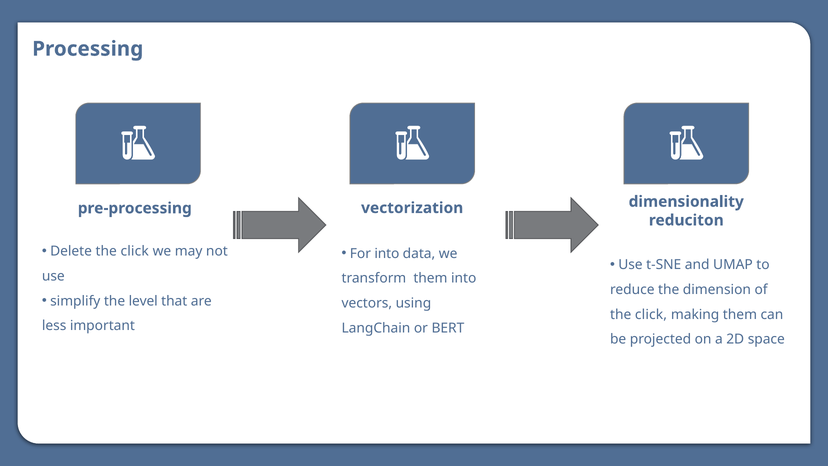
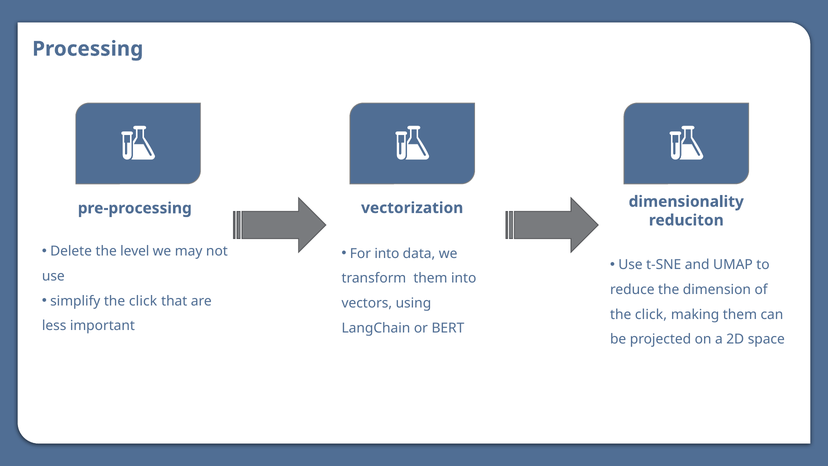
Delete the click: click -> level (135, 251)
simplify the level: level -> click (143, 301)
